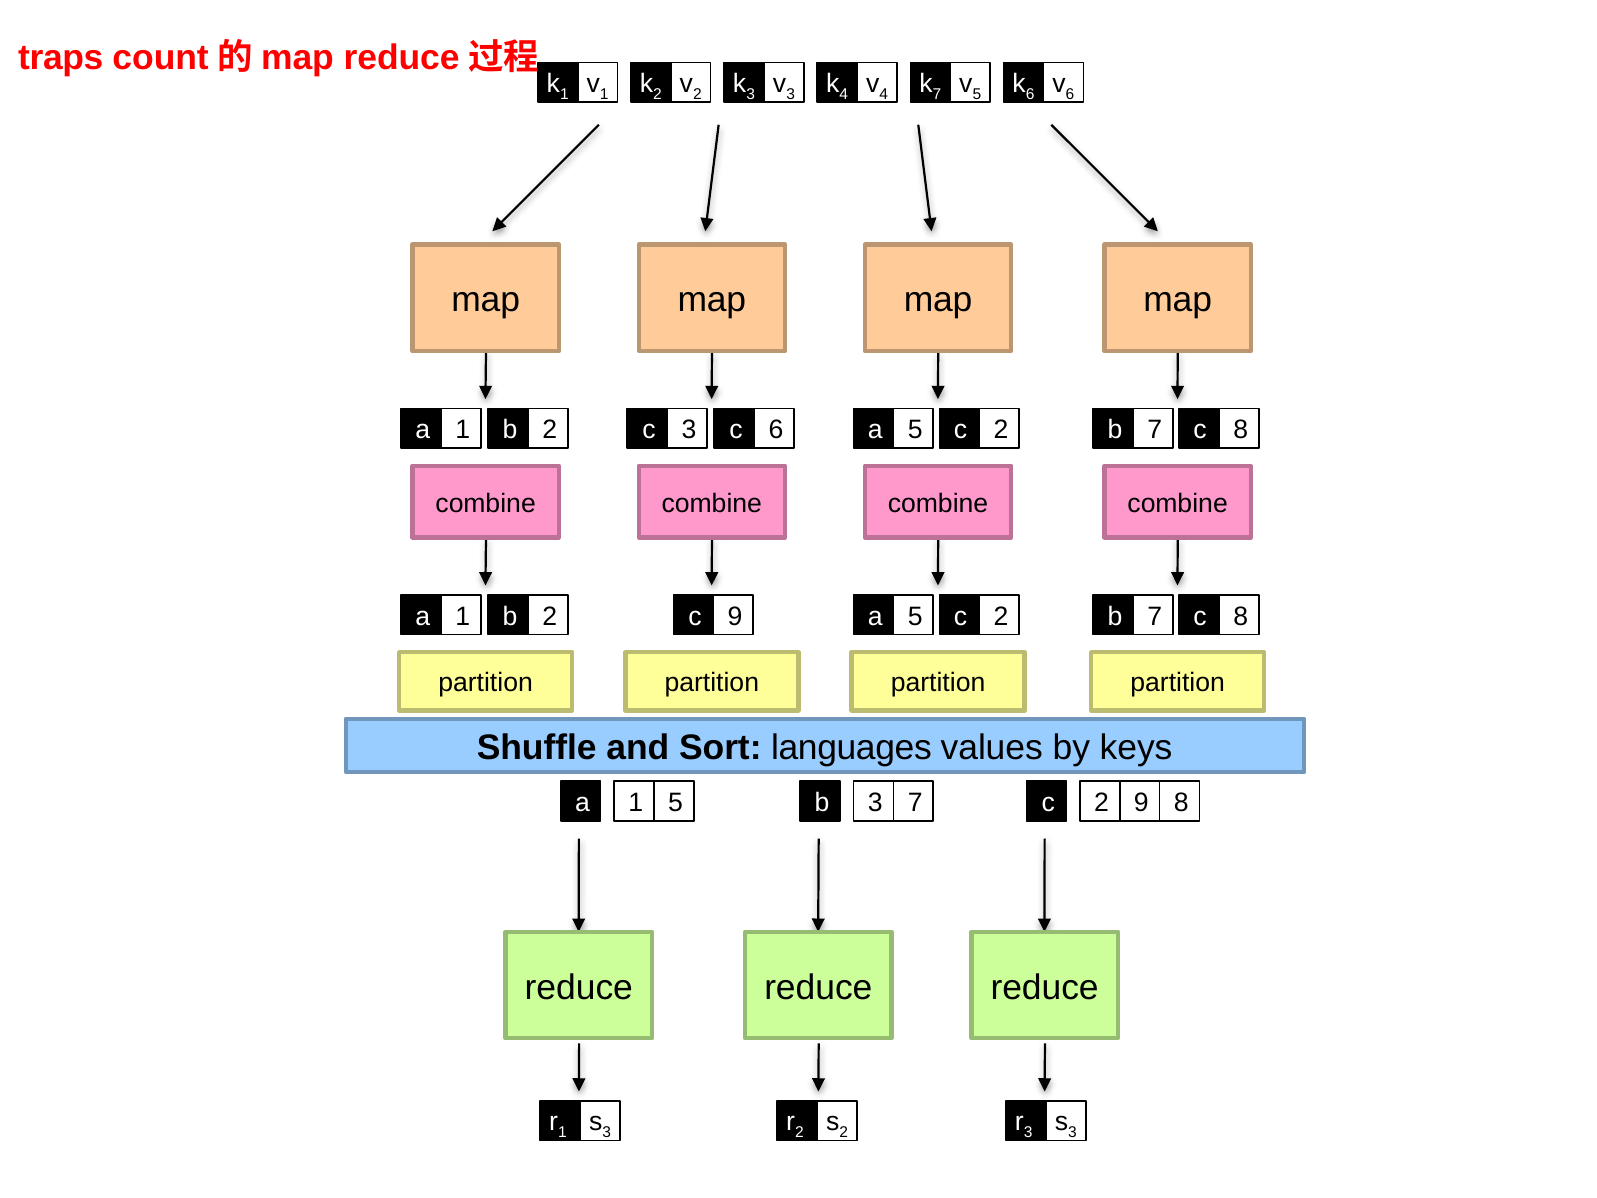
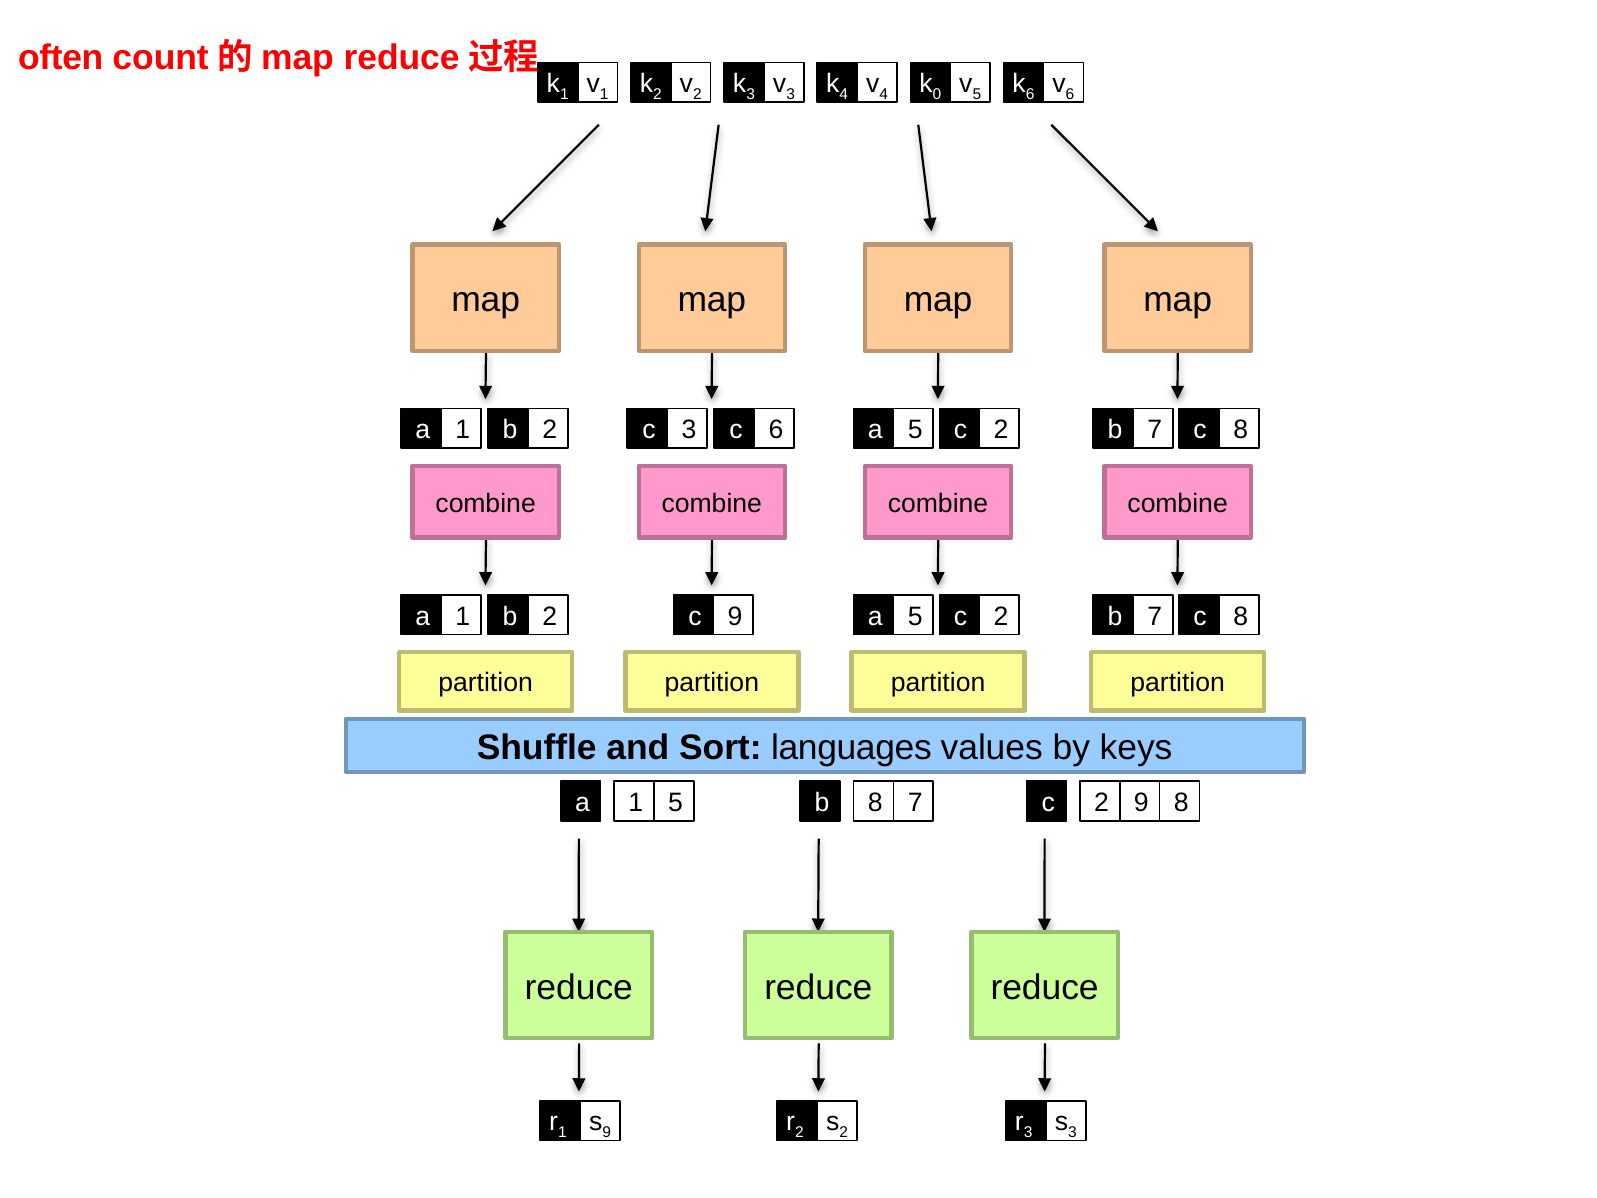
traps: traps -> often (61, 57)
7: 7 -> 0 (937, 94)
b 3: 3 -> 8 (875, 802)
3: 3 -> 9 (607, 1132)
